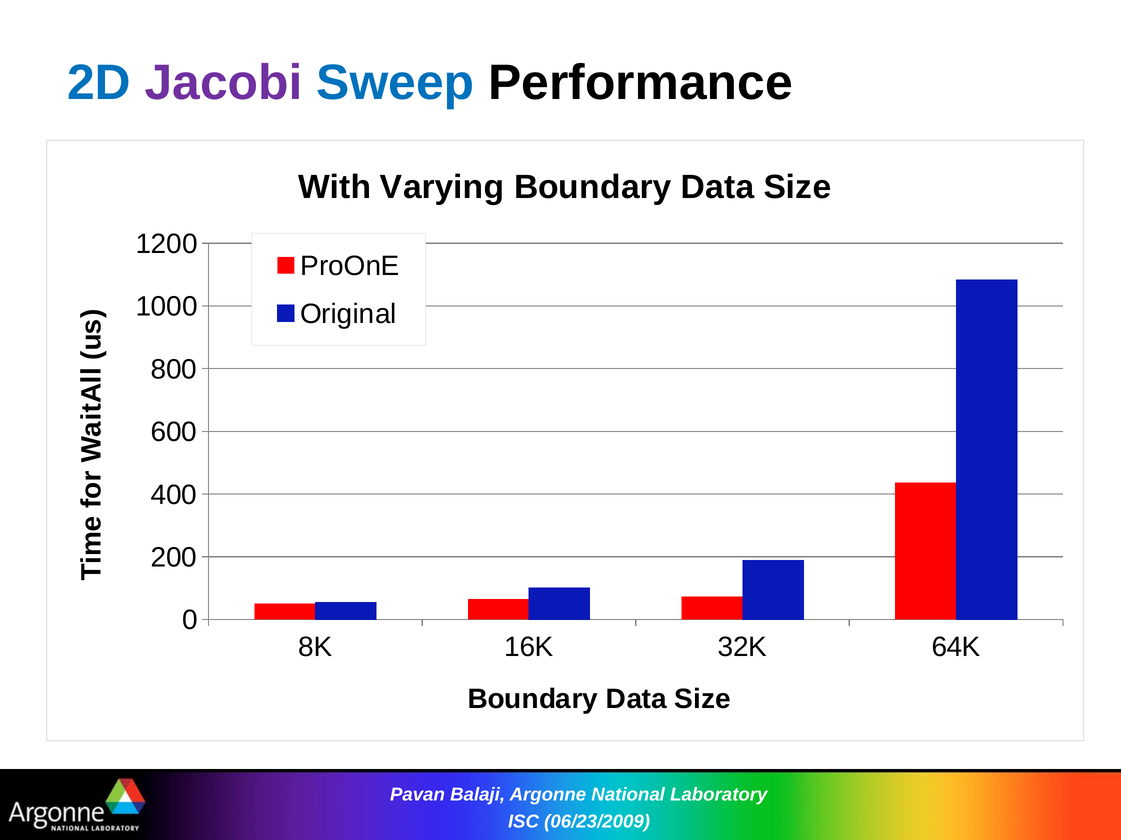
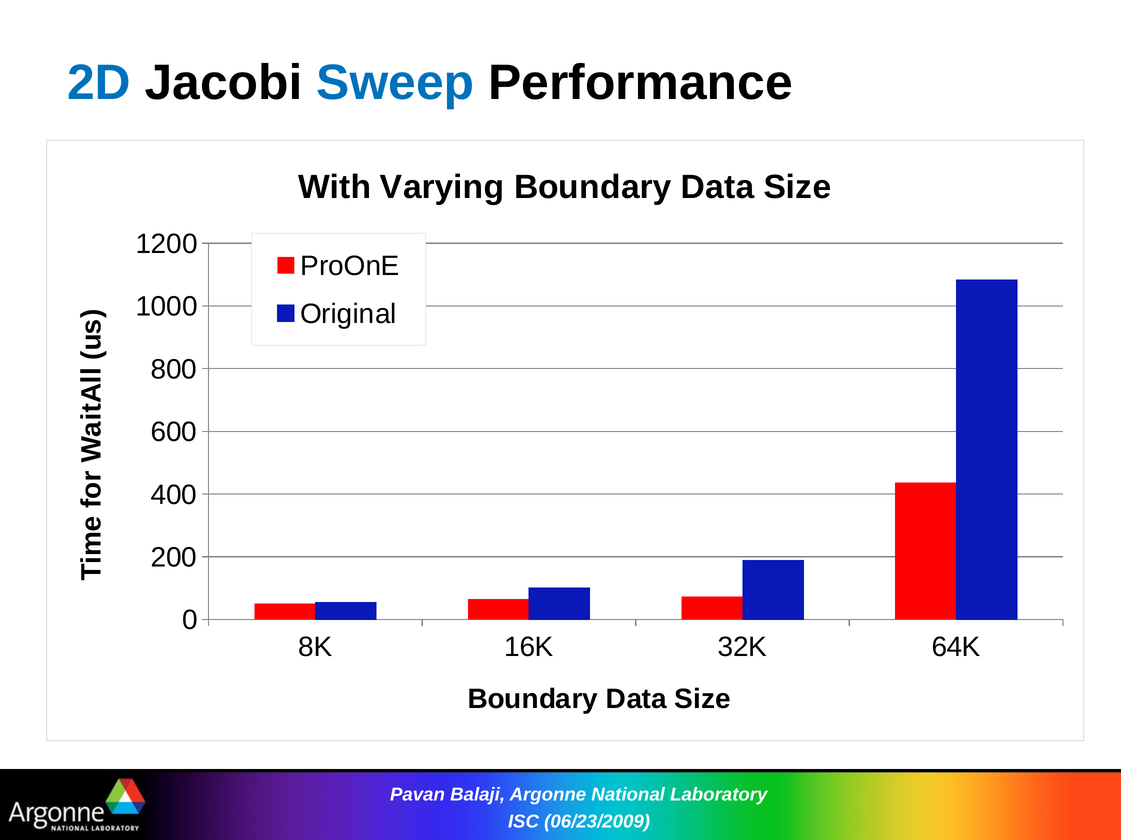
Jacobi colour: purple -> black (224, 83)
